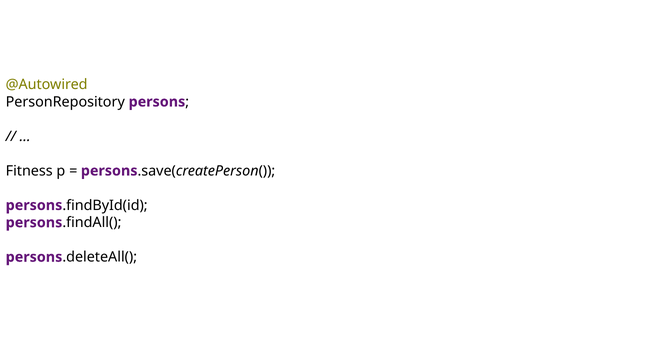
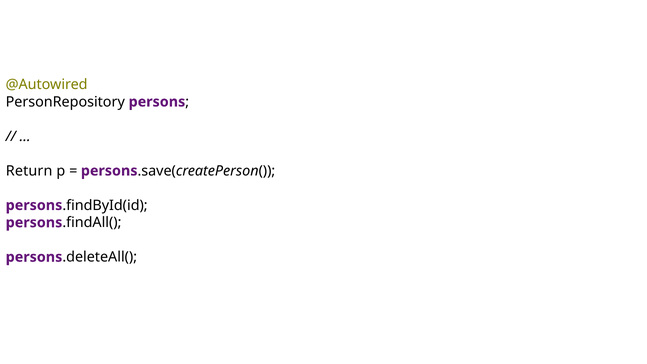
Fitness: Fitness -> Return (29, 171)
